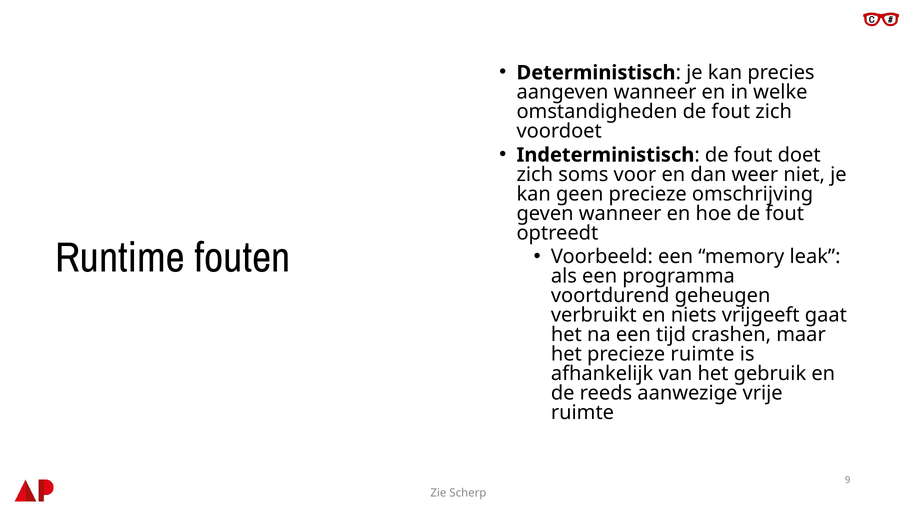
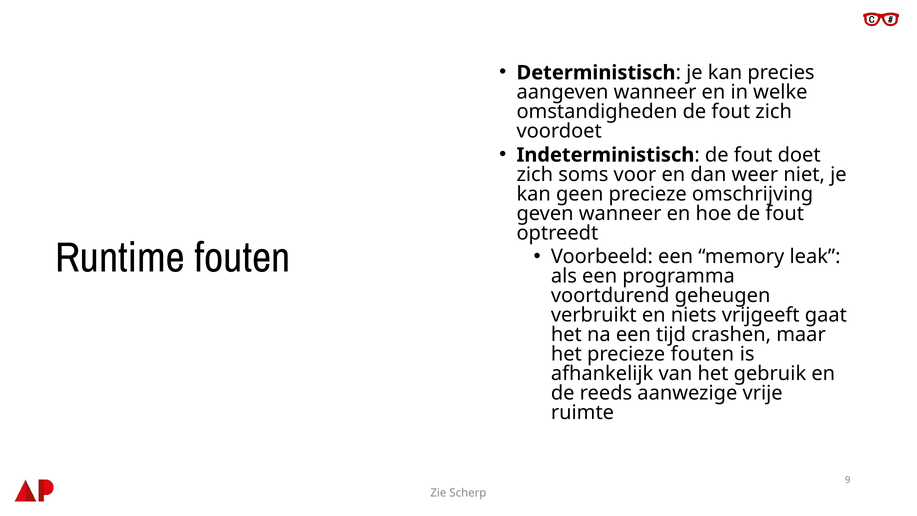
precieze ruimte: ruimte -> fouten (702, 354)
